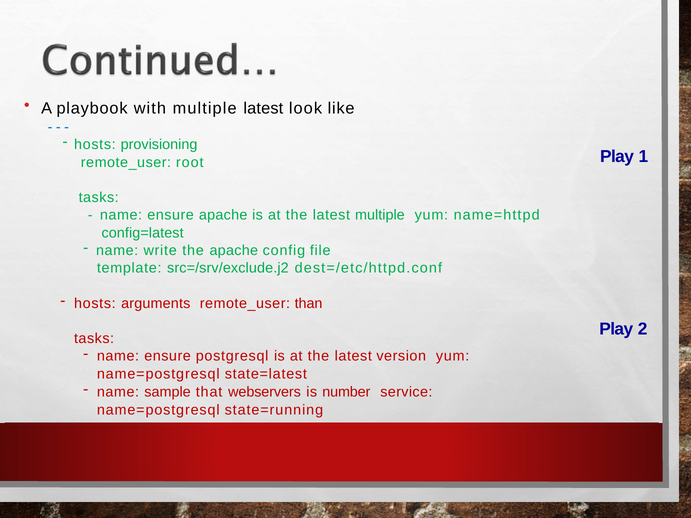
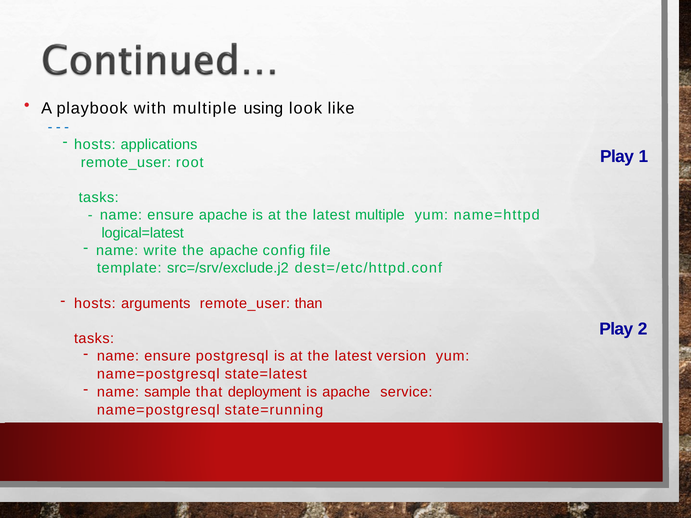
multiple latest: latest -> using (263, 108)
provisioning: provisioning -> applications (159, 145)
config=latest: config=latest -> logical=latest (143, 233)
webservers: webservers -> deployment (265, 392)
is number: number -> apache (346, 392)
